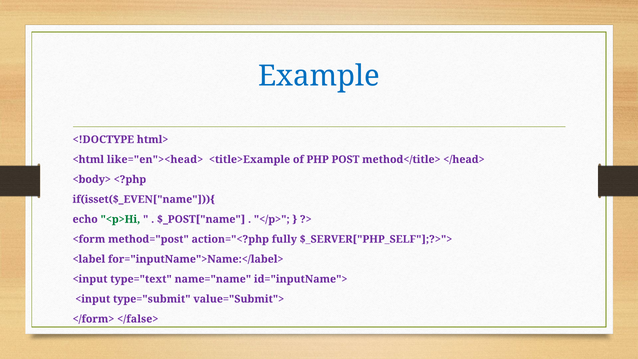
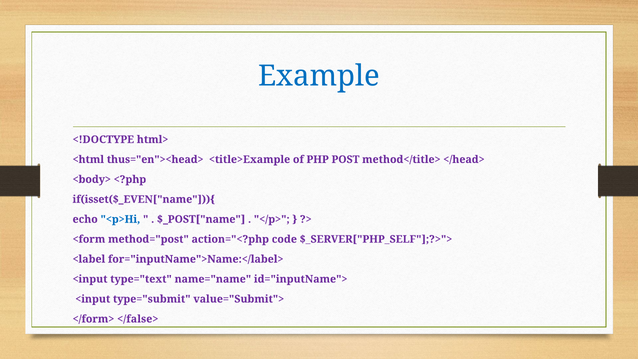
like="en"><head>: like="en"><head> -> thus="en"><head> (155, 159)
<p>Hi colour: green -> blue (120, 219)
fully: fully -> code (284, 239)
